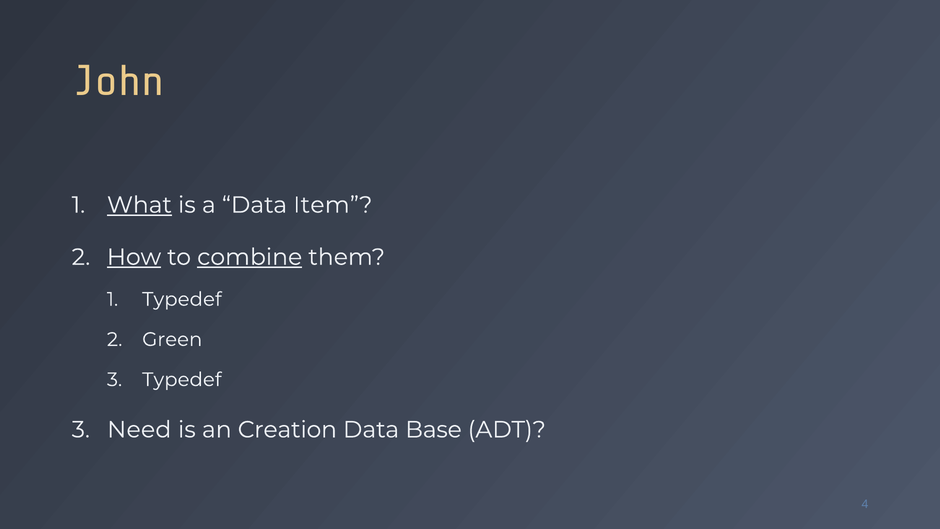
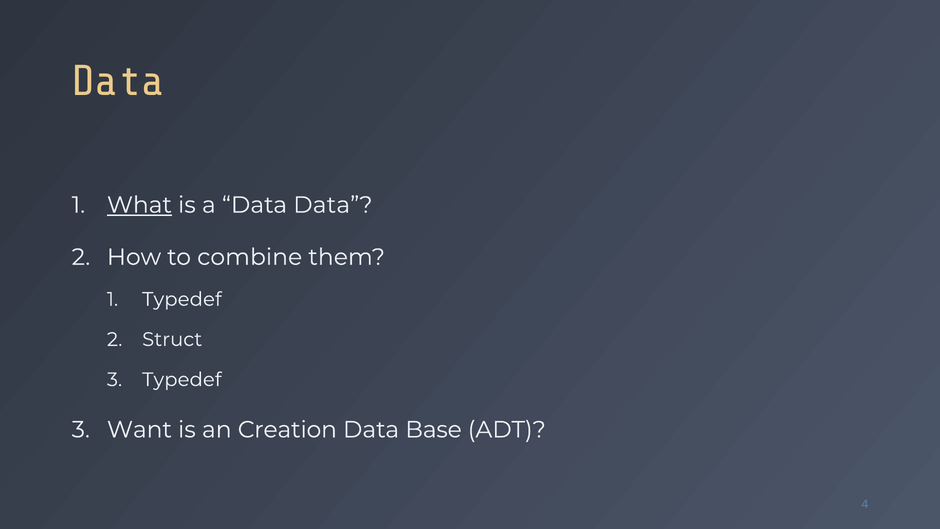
John: John -> Data (118, 81)
Data Item: Item -> Data (333, 205)
How underline: present -> none (134, 257)
combine underline: present -> none (250, 257)
Green: Green -> Struct (172, 339)
Need: Need -> Want (139, 429)
